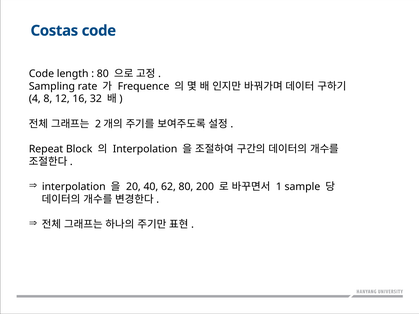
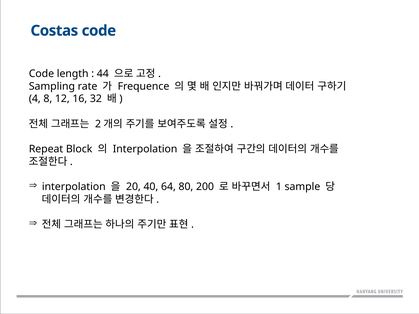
80: 80 -> 44 (103, 74)
62: 62 -> 64 (168, 187)
